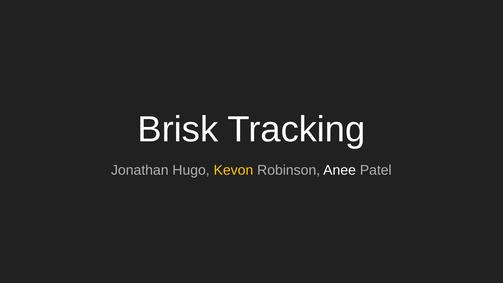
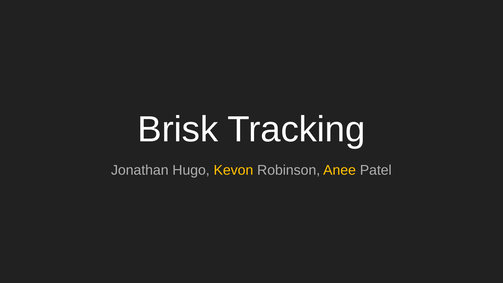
Anee colour: white -> yellow (340, 170)
